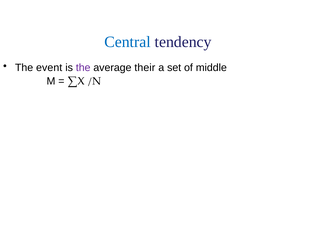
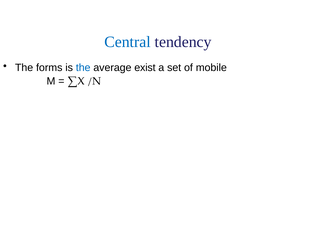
event: event -> forms (49, 68)
the colour: purple -> blue (83, 68)
their: their -> exist (145, 68)
middle: middle -> mobile (211, 68)
